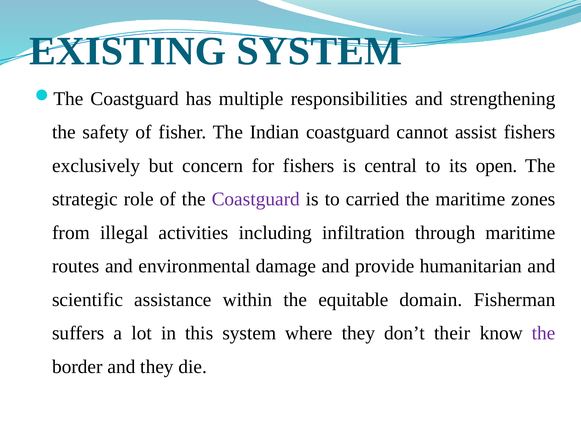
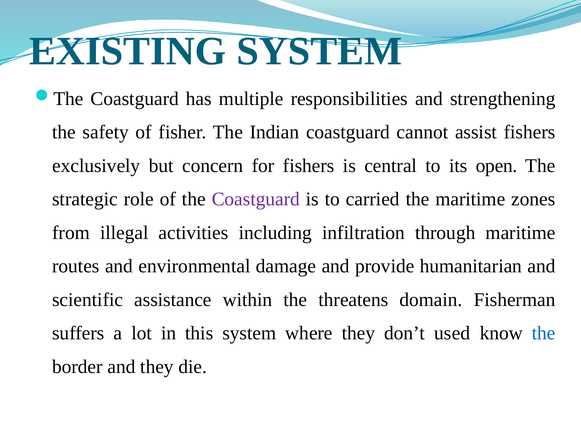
equitable: equitable -> threatens (353, 299)
their: their -> used (452, 333)
the colour: purple -> blue (544, 333)
